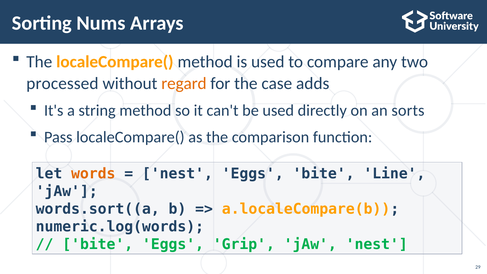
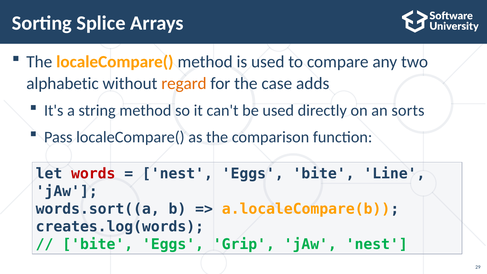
Nums: Nums -> Splice (101, 23)
processed: processed -> alphabetic (63, 84)
words colour: orange -> red (93, 174)
numeric.log(words: numeric.log(words -> creates.log(words (120, 227)
